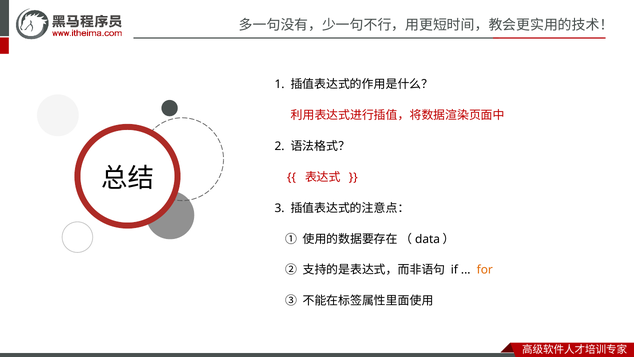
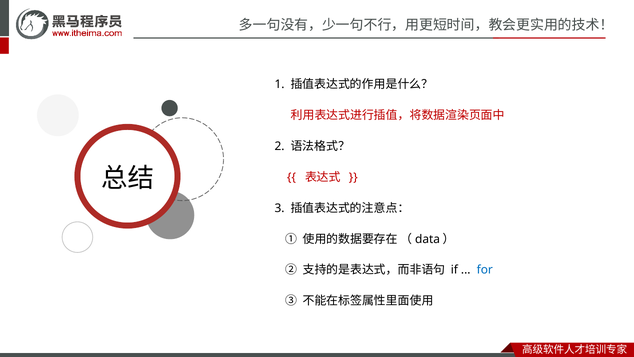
for colour: orange -> blue (485, 270)
